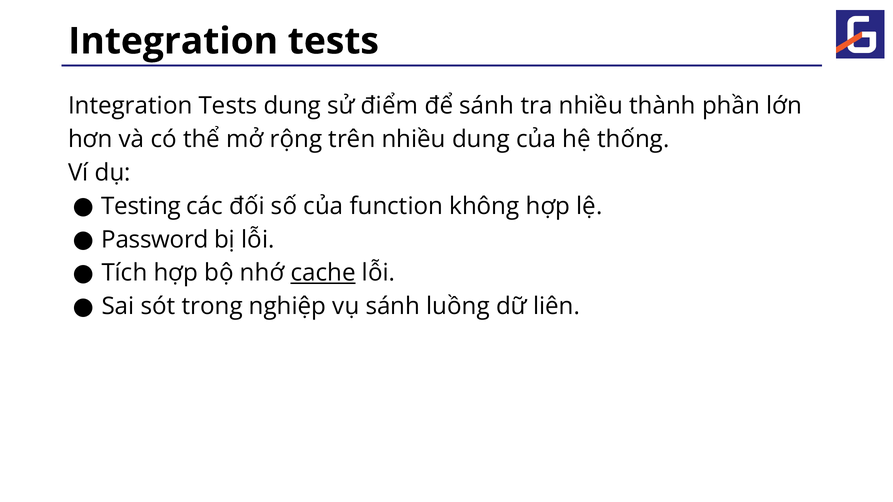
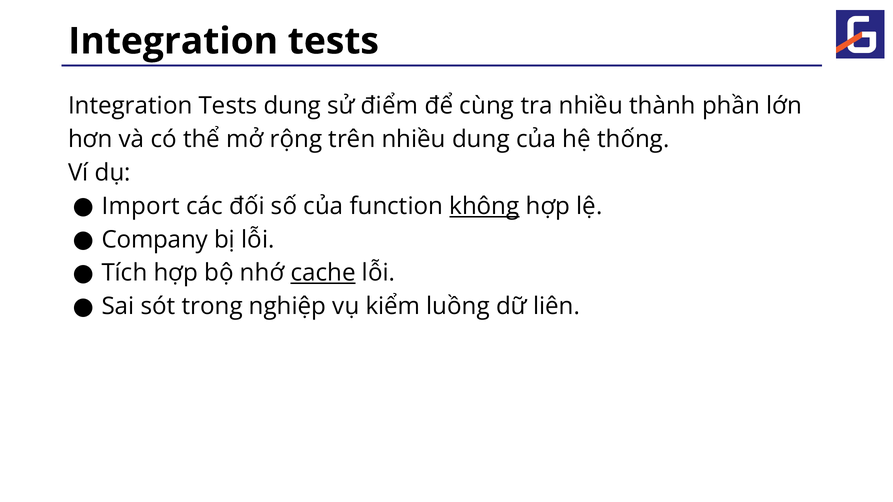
để sánh: sánh -> cùng (487, 106)
Testing: Testing -> Import (141, 206)
không underline: none -> present (484, 206)
Password: Password -> Company (155, 240)
vụ sánh: sánh -> kiểm (393, 307)
